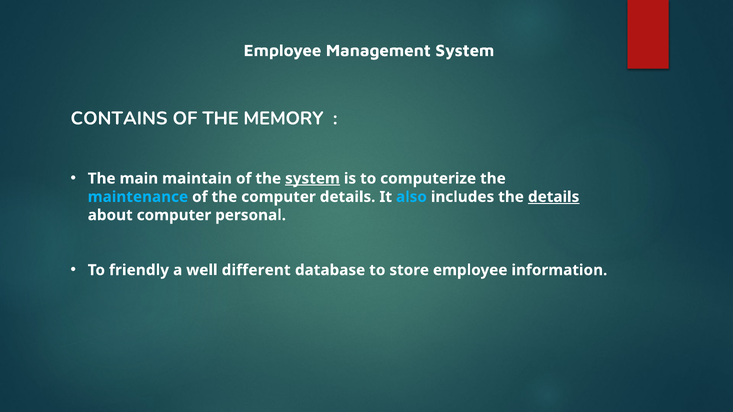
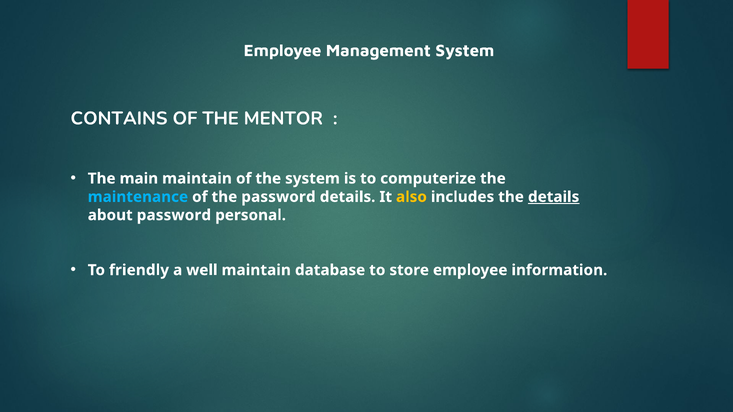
MEMORY: MEMORY -> MENTOR (283, 118)
system underline: present -> none (312, 179)
the computer: computer -> password (278, 197)
also colour: light blue -> yellow (411, 197)
about computer: computer -> password (174, 215)
well different: different -> maintain (256, 270)
